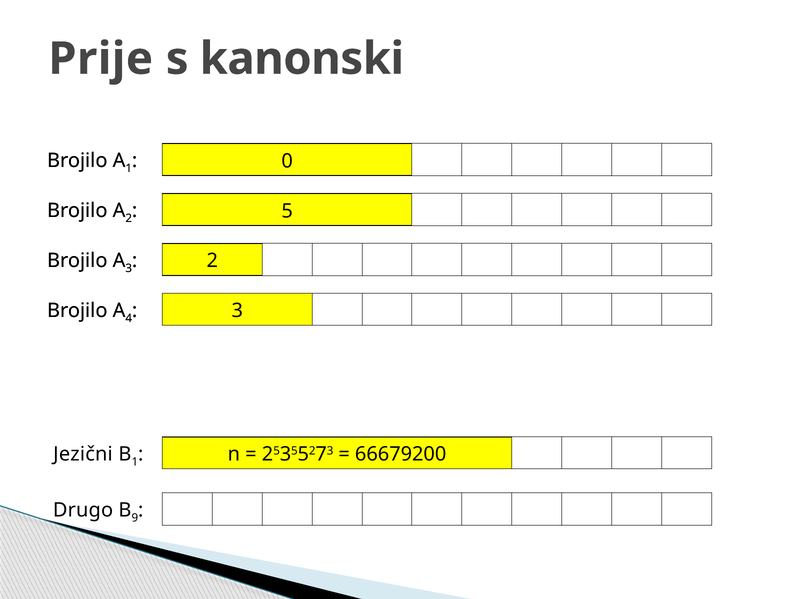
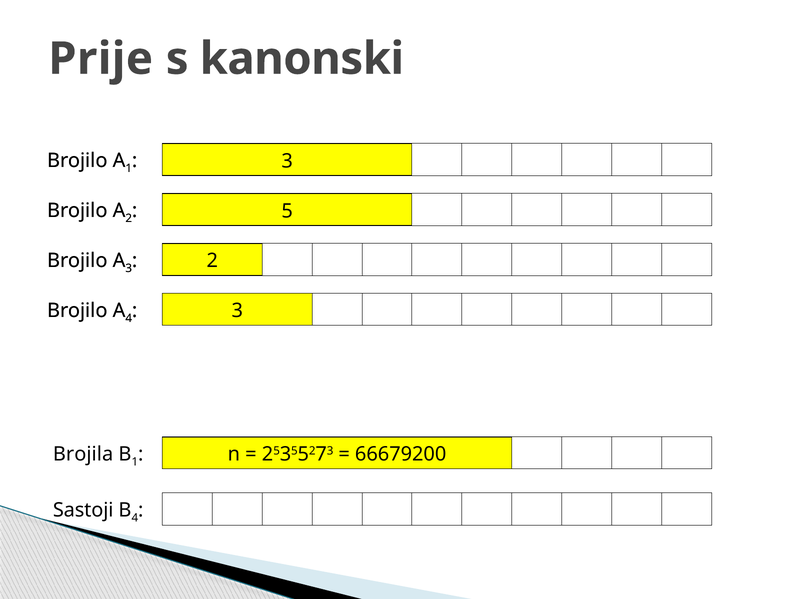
0: 0 -> 3 (287, 161)
Jezični: Jezični -> Brojila (83, 454)
Drugo: Drugo -> Sastoji (83, 510)
9: 9 -> 4 (135, 518)
